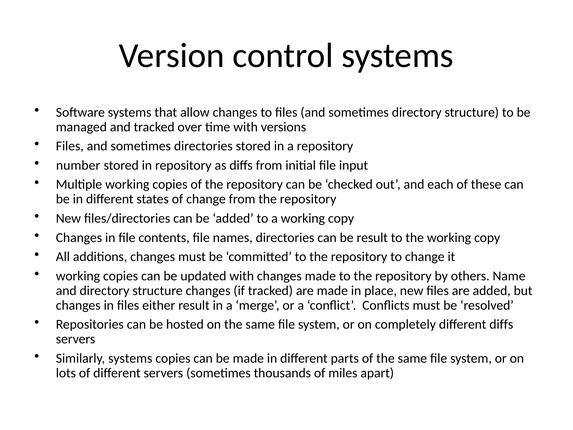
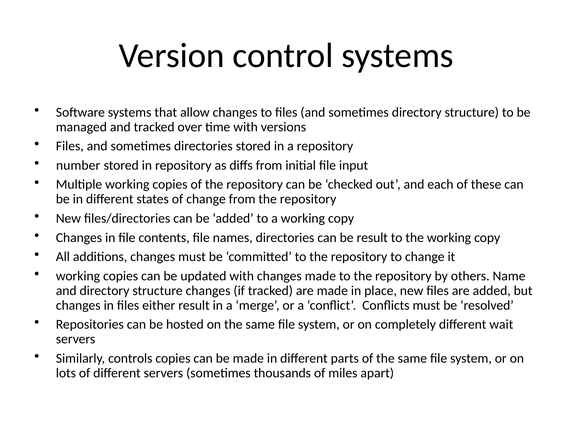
different diffs: diffs -> wait (501, 324)
Similarly systems: systems -> controls (130, 358)
